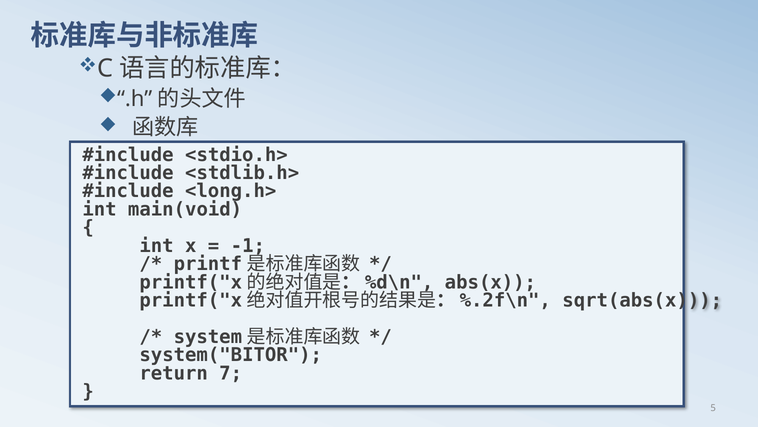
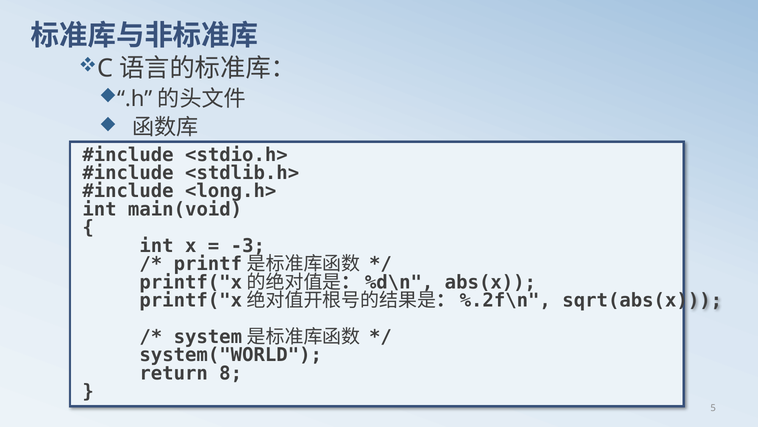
-1: -1 -> -3 (248, 246)
system("BITOR: system("BITOR -> system("WORLD (231, 355)
7: 7 -> 8 (231, 373)
